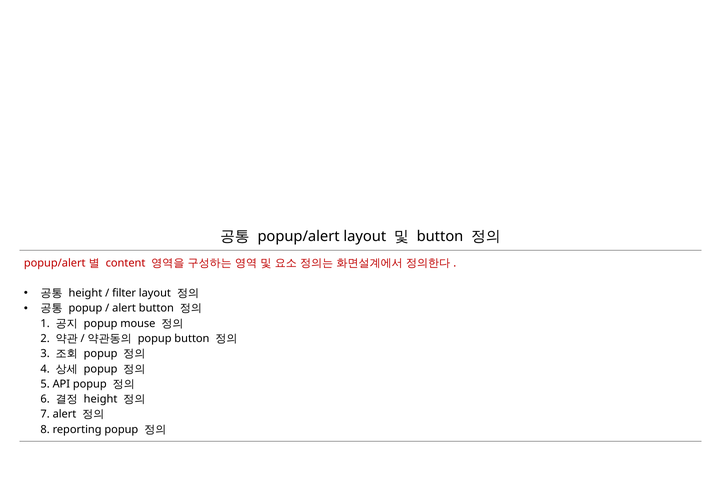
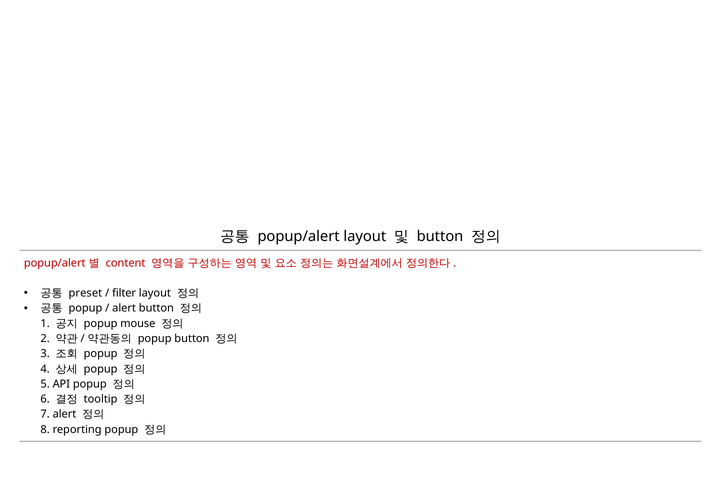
height: height -> preset (85, 293)
height: height -> tooltip (101, 399)
